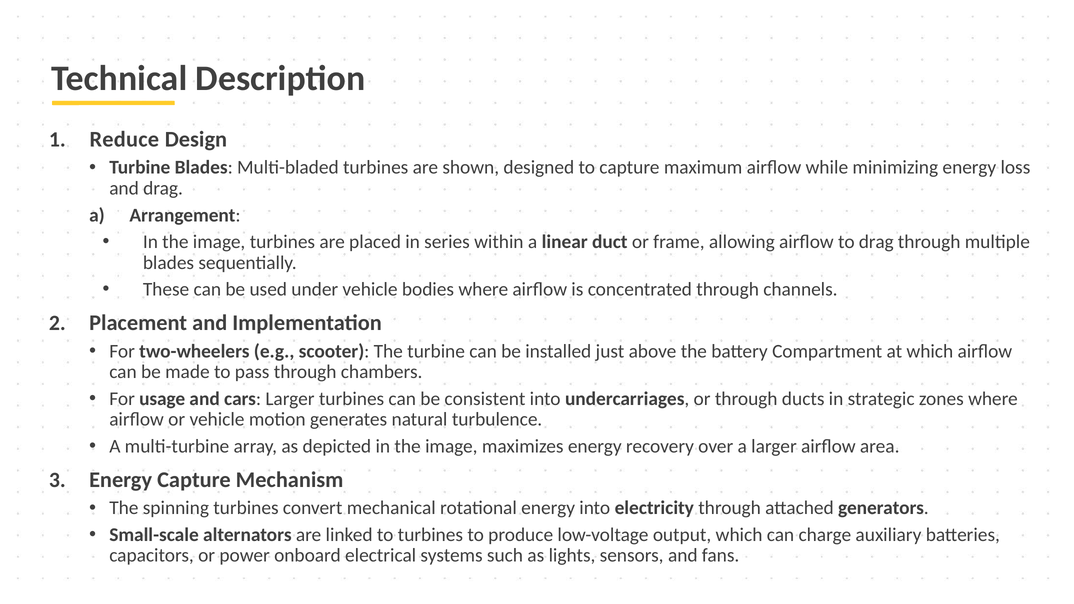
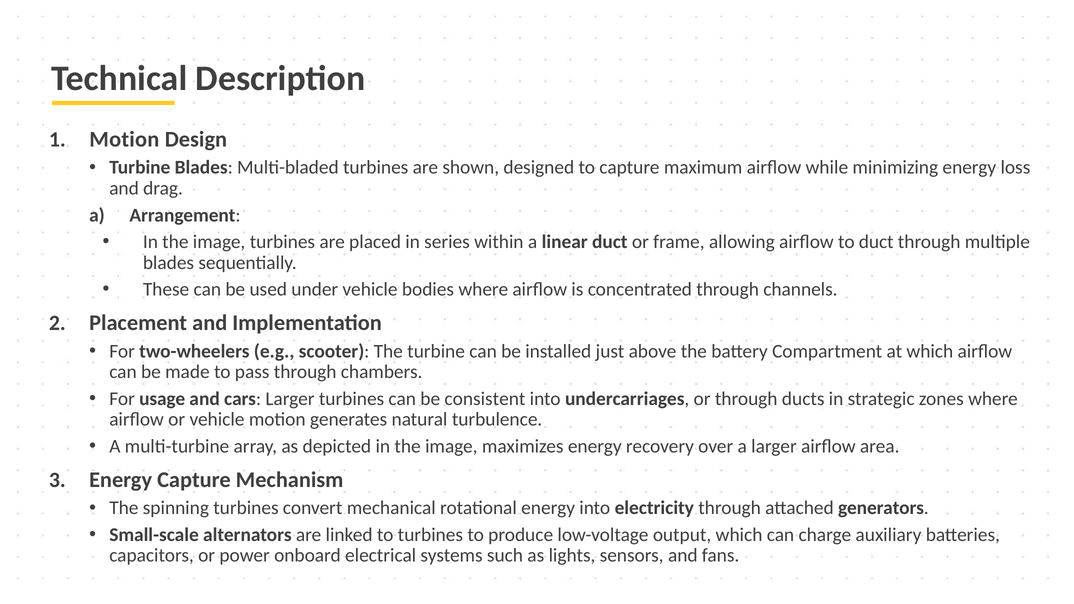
Reduce: Reduce -> Motion (124, 139)
to drag: drag -> duct (876, 242)
